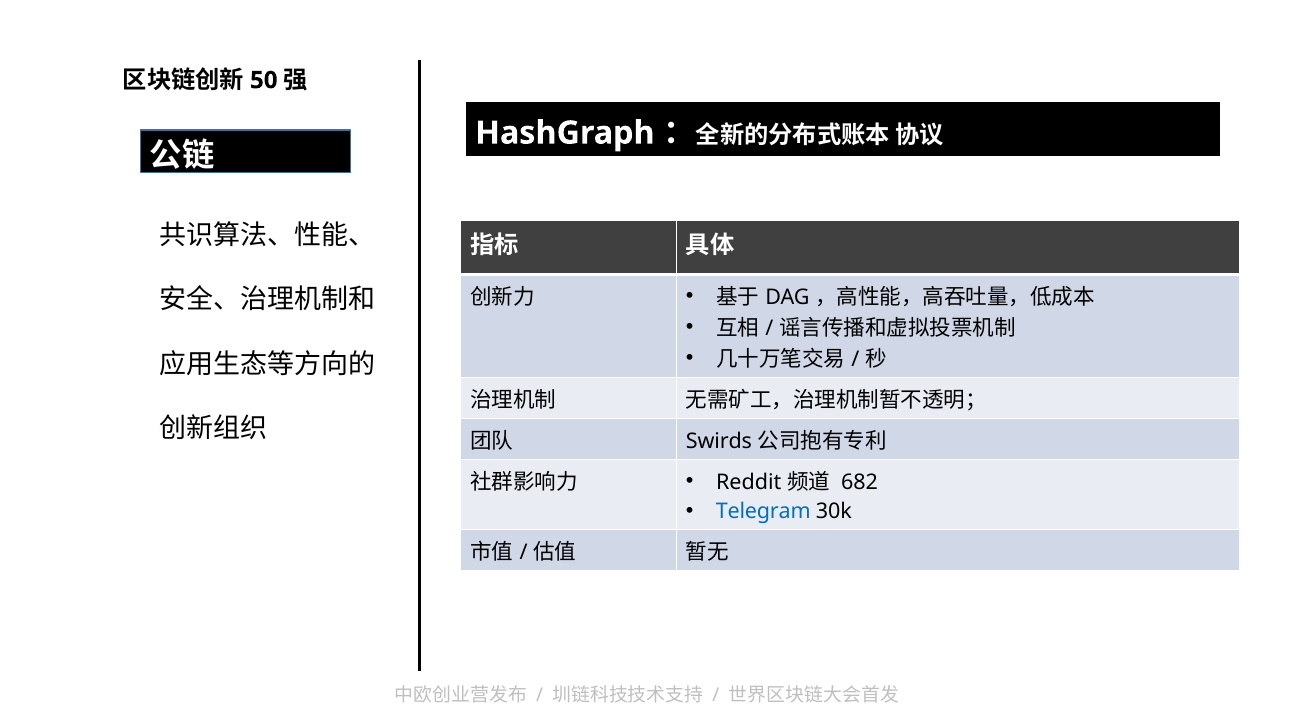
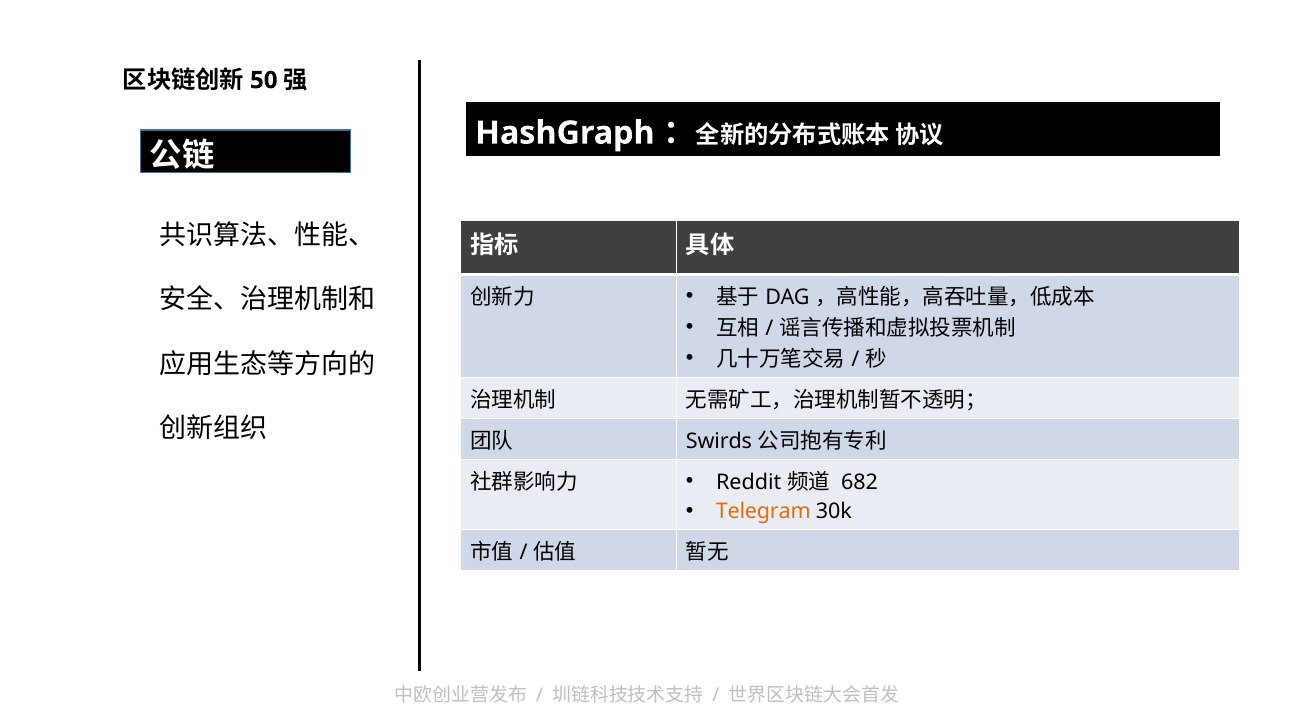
Telegram colour: blue -> orange (763, 511)
